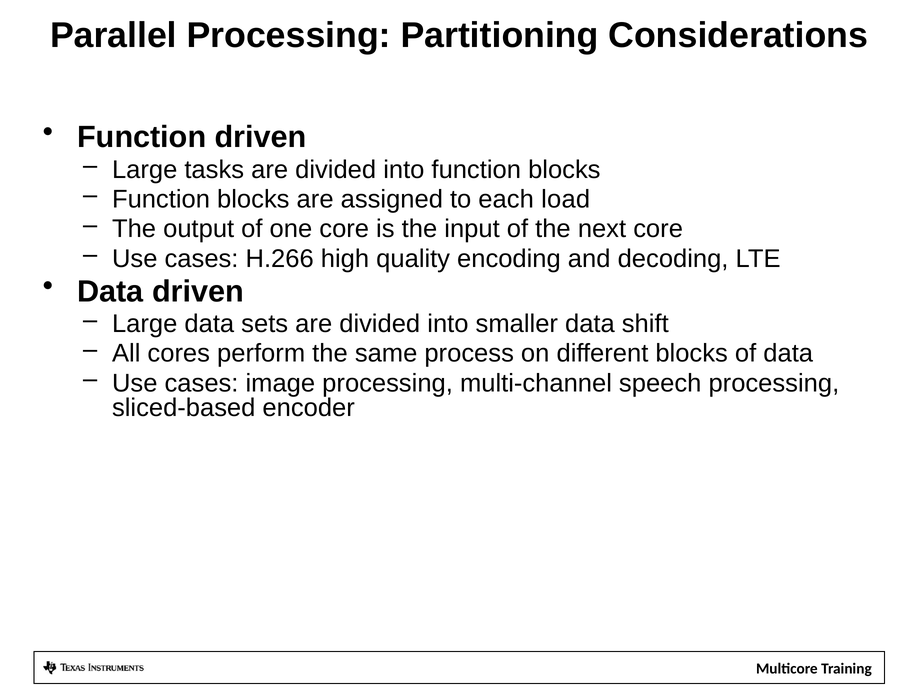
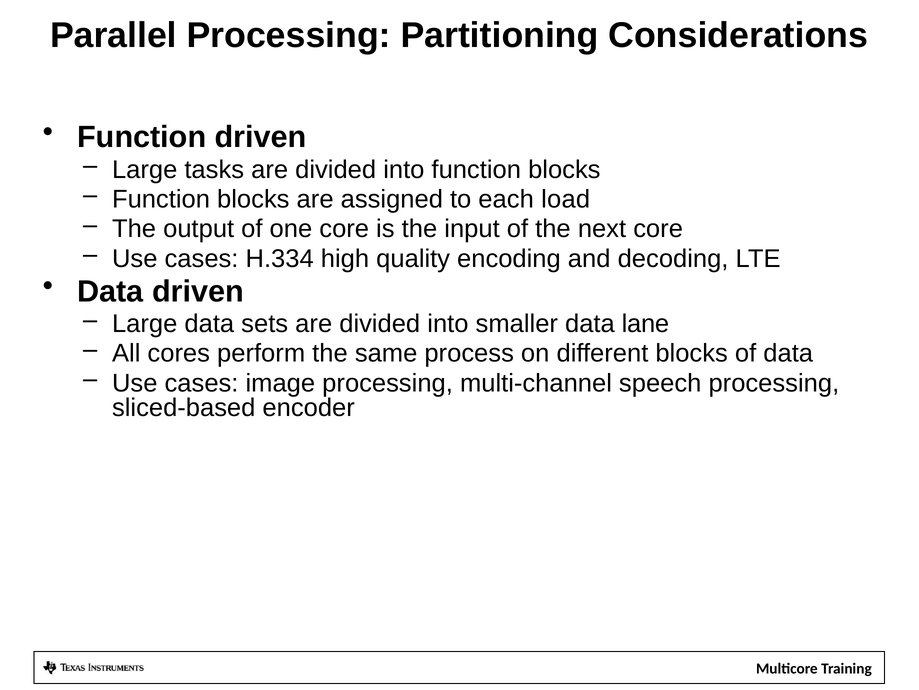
H.266: H.266 -> H.334 (280, 258)
shift: shift -> lane (645, 324)
